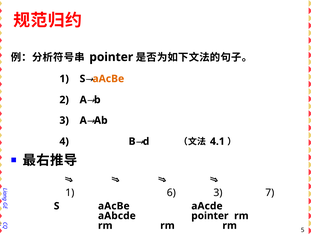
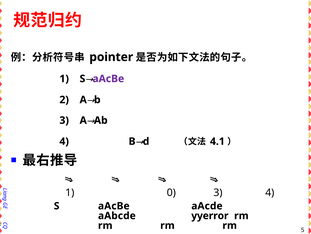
aAcBe colour: orange -> purple (108, 78)
6: 6 -> 0 (171, 192)
3 7: 7 -> 4 (270, 192)
aAbcde pointer: pointer -> yyerror (210, 215)
